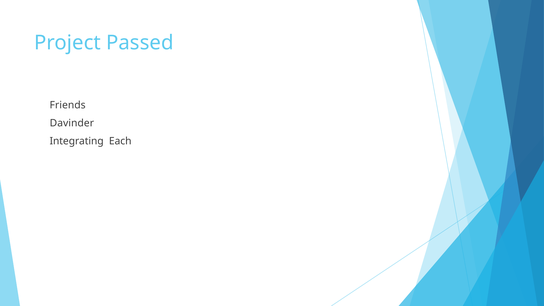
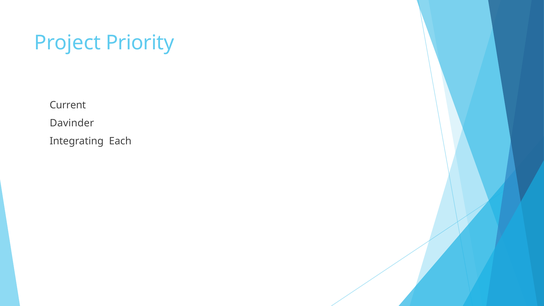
Passed: Passed -> Priority (140, 43)
Friends: Friends -> Current (68, 105)
